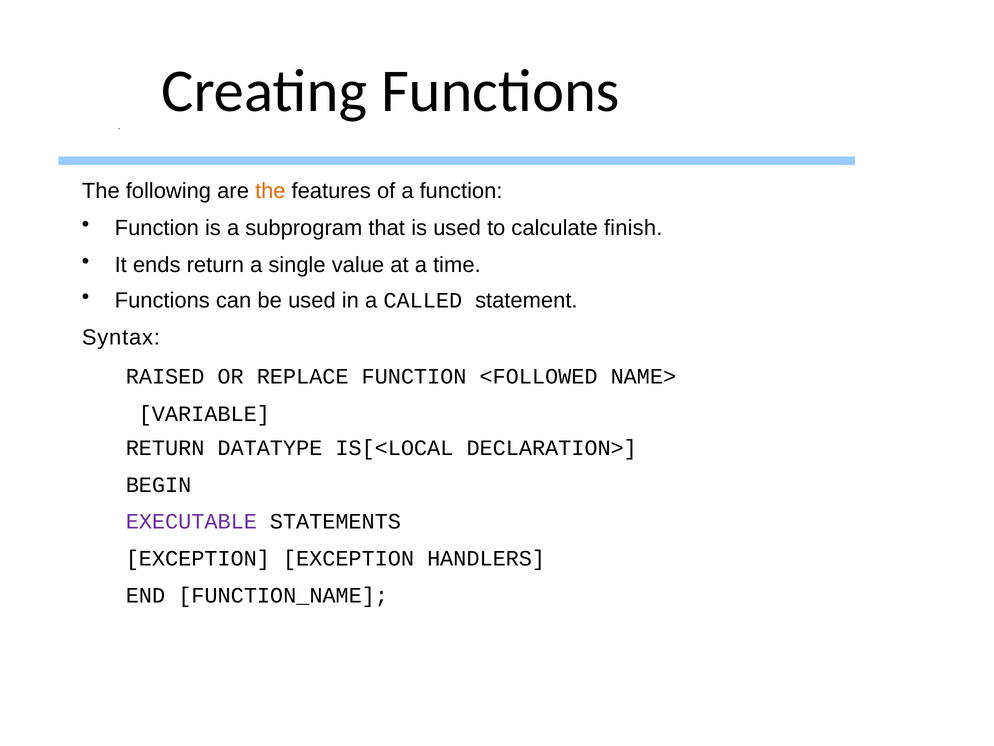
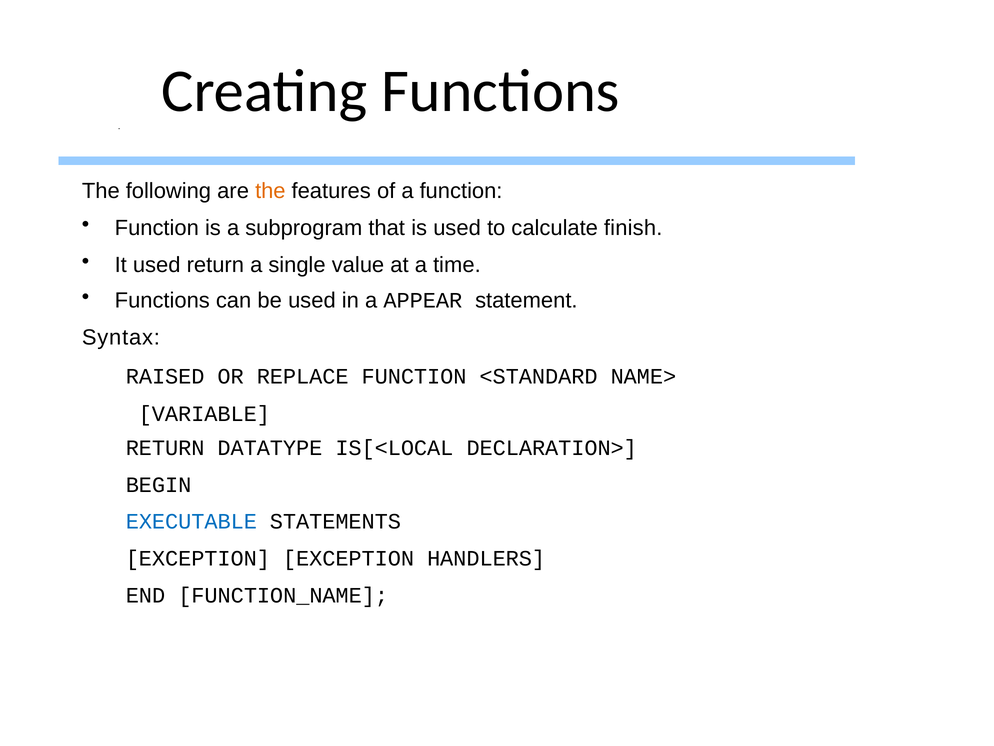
It ends: ends -> used (157, 265)
CALLED: CALLED -> APPEAR (423, 300)
<FOLLOWED: <FOLLOWED -> <STANDARD (539, 376)
EXECUTABLE colour: purple -> blue (191, 521)
